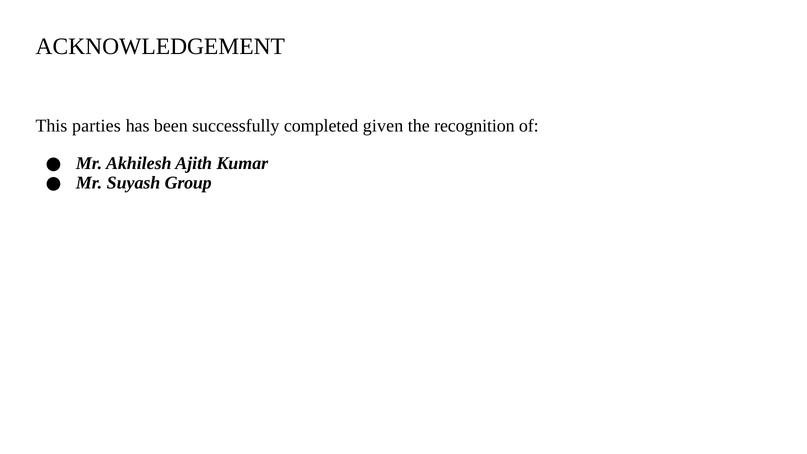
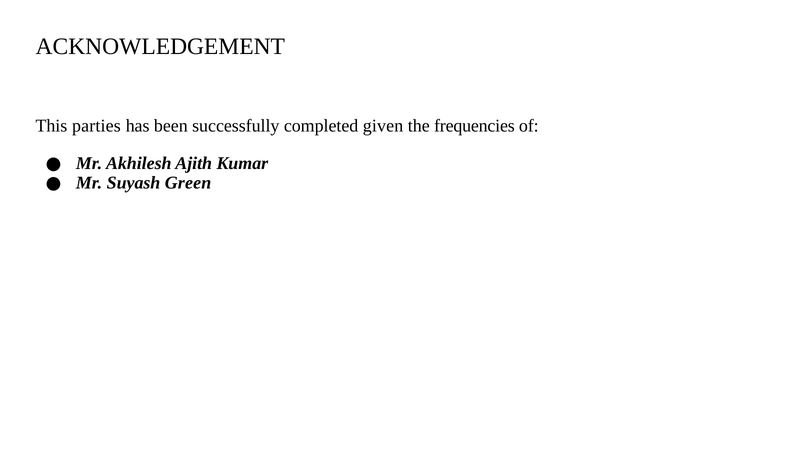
recognition: recognition -> frequencies (474, 126)
Group: Group -> Green (188, 183)
